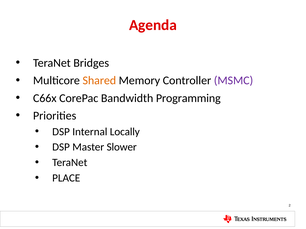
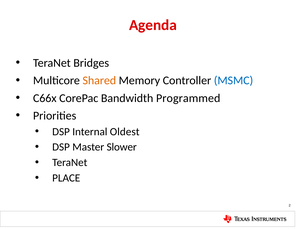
MSMC colour: purple -> blue (234, 81)
Programming: Programming -> Programmed (188, 98)
Locally: Locally -> Oldest (125, 132)
